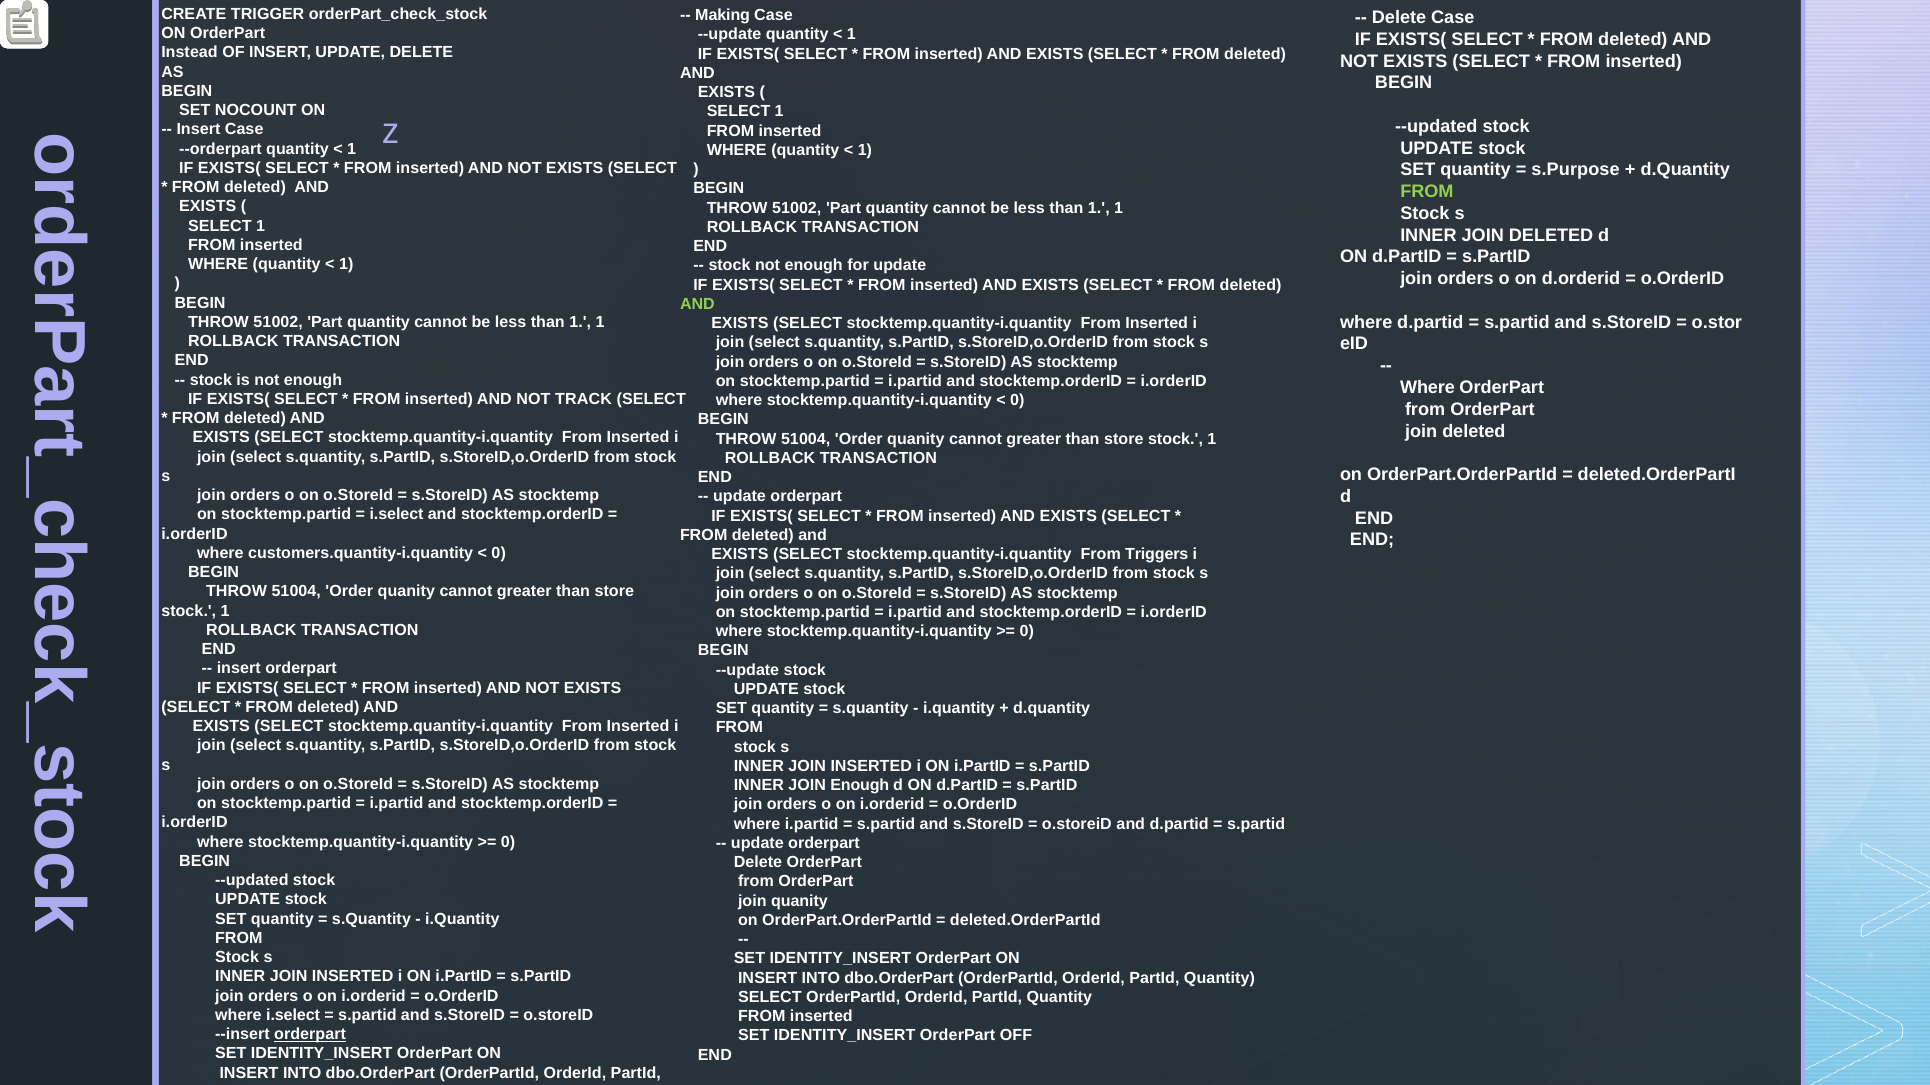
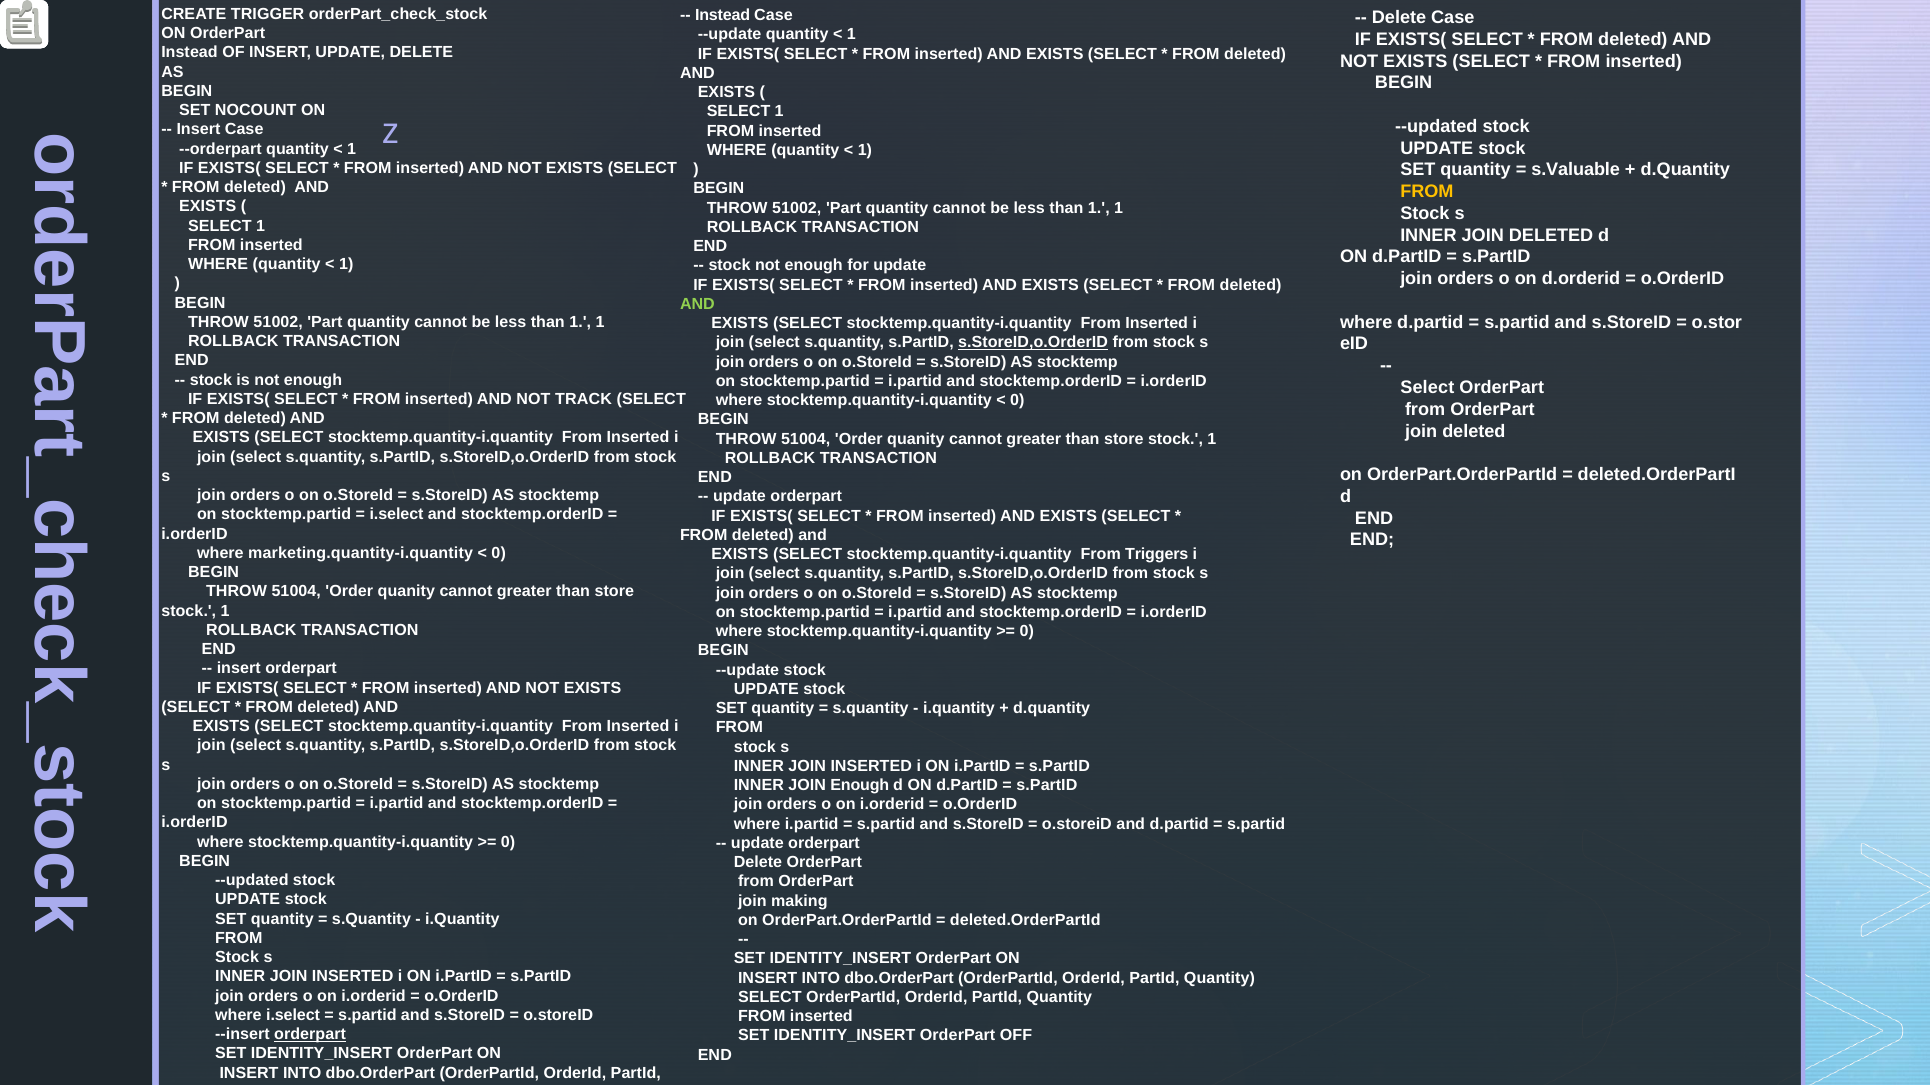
Making: Making -> Instead (723, 15)
s.Purpose: s.Purpose -> s.Valuable (1576, 170)
FROM colour: light green -> yellow (1427, 192)
s.StoreID,o.OrderID underline: none -> present (1033, 343)
Where: Where -> Select (1427, 388)
customers.quantity-i.quantity: customers.quantity-i.quantity -> marketing.quantity-i.quantity (361, 553)
join quanity: quanity -> making (799, 901)
